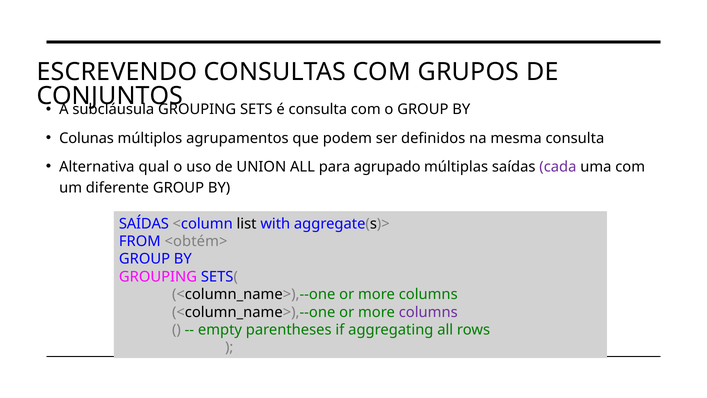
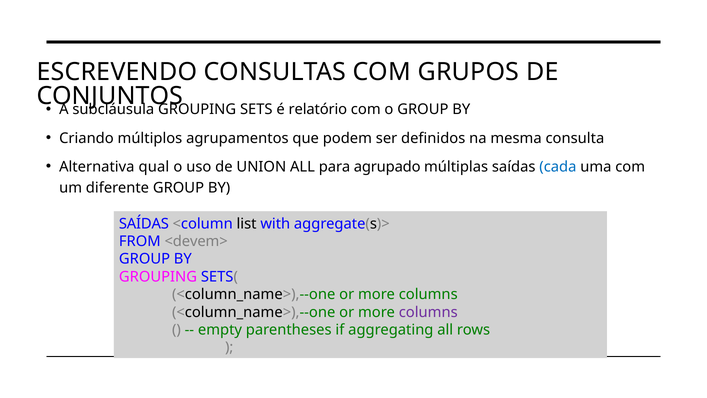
é consulta: consulta -> relatório (318, 109)
Colunas: Colunas -> Criando (86, 138)
cada colour: purple -> blue (558, 167)
<obtém>: <obtém> -> <devem> (196, 241)
